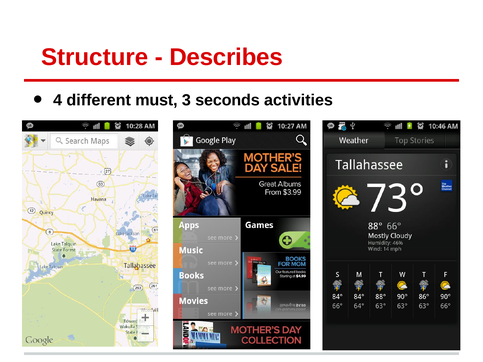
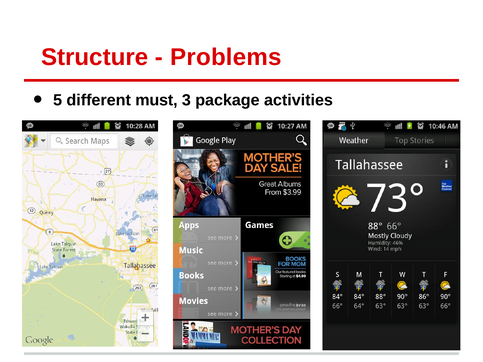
Describes: Describes -> Problems (226, 57)
4: 4 -> 5 (58, 100)
seconds: seconds -> package (227, 100)
